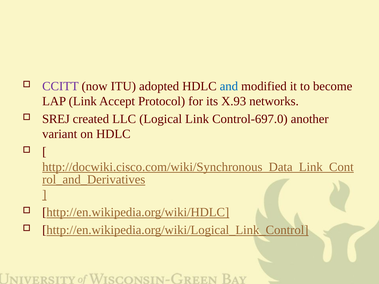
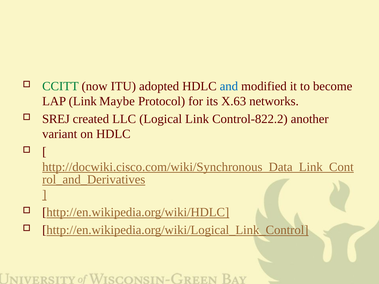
CCITT colour: purple -> green (60, 86)
Accept: Accept -> Maybe (117, 101)
X.93: X.93 -> X.63 (234, 101)
Control-697.0: Control-697.0 -> Control-822.2 (250, 119)
